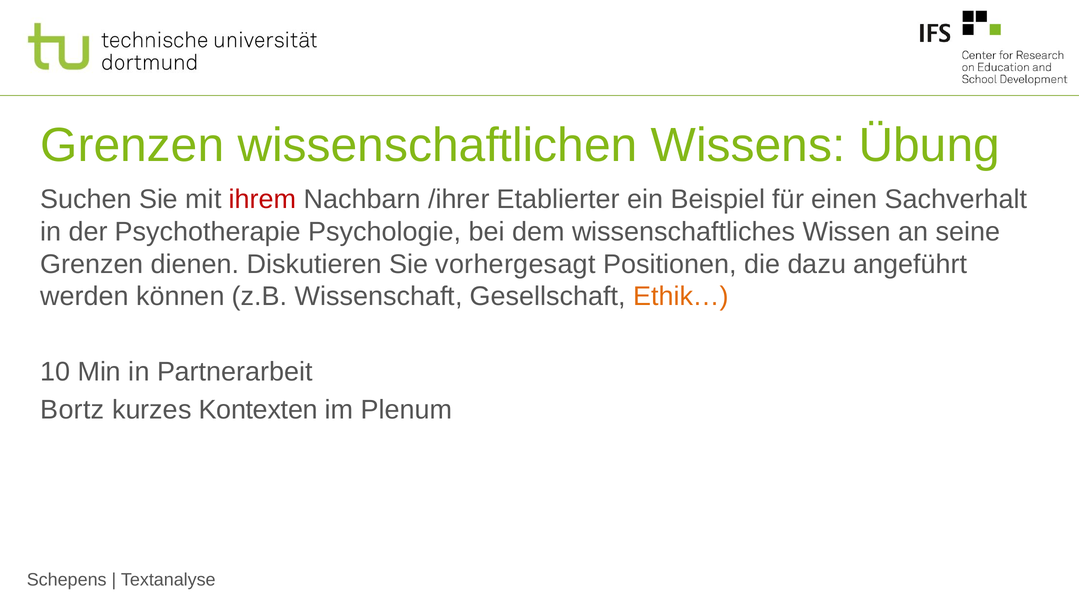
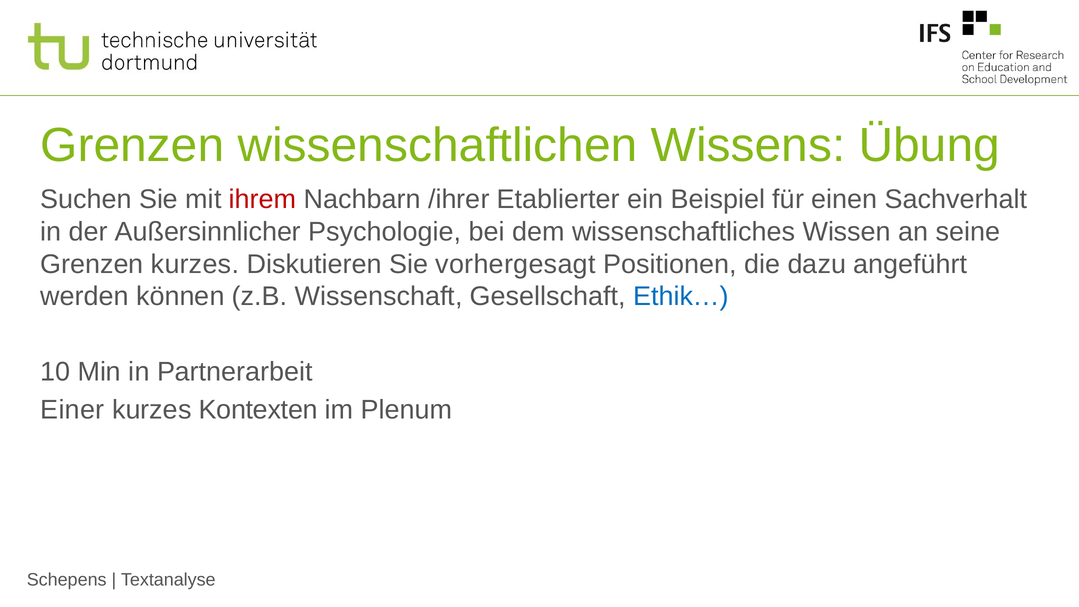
Psychotherapie: Psychotherapie -> Außersinnlicher (208, 232)
Grenzen dienen: dienen -> kurzes (195, 264)
Ethik… colour: orange -> blue (681, 296)
Bortz: Bortz -> Einer (72, 410)
